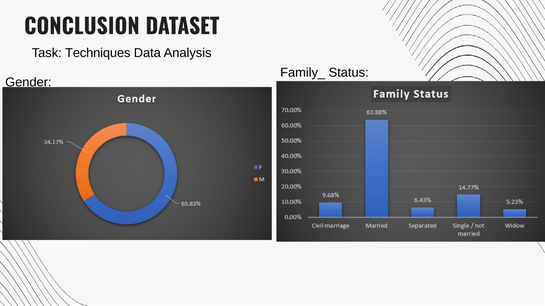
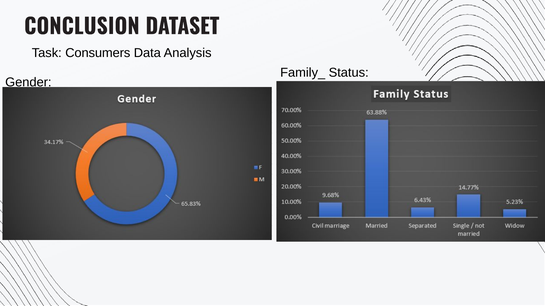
Techniques: Techniques -> Consumers (98, 53)
